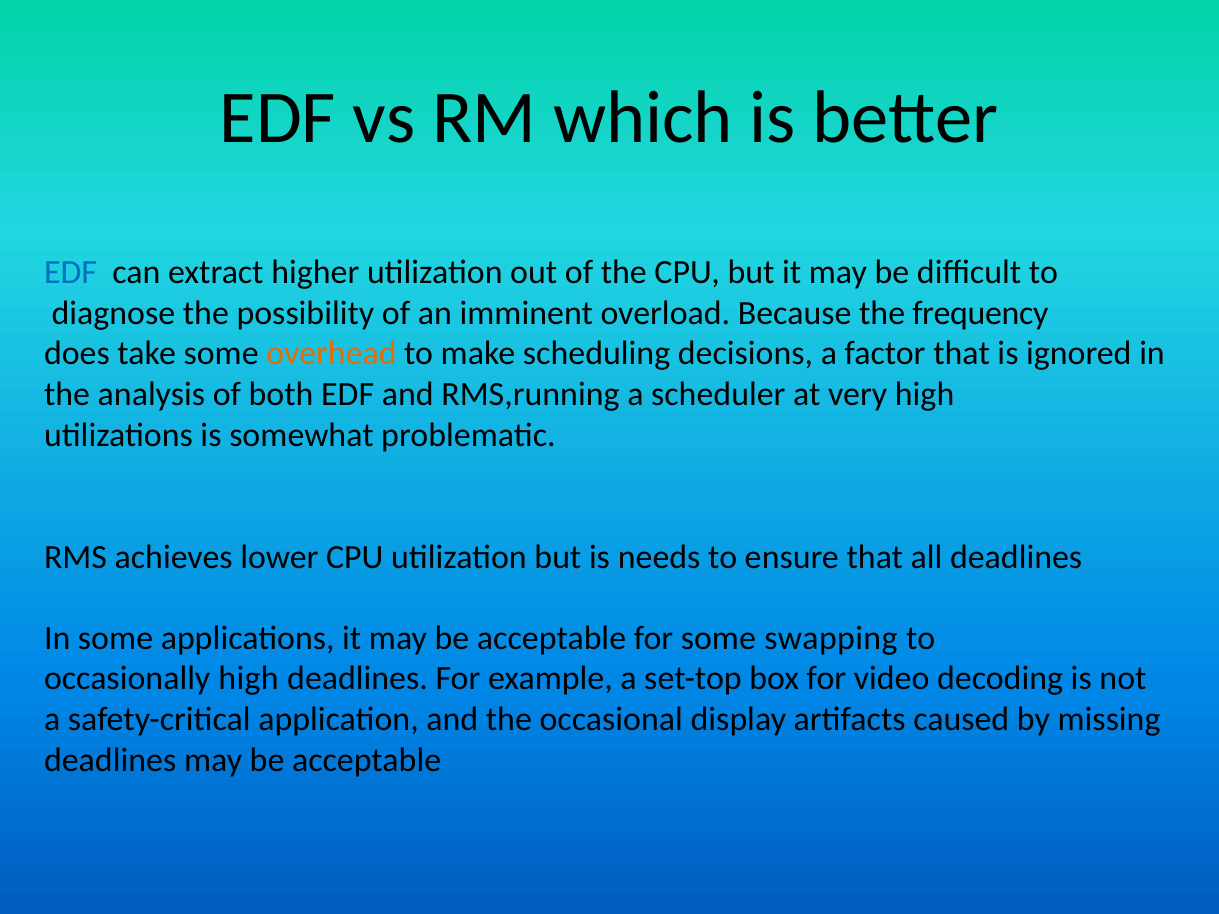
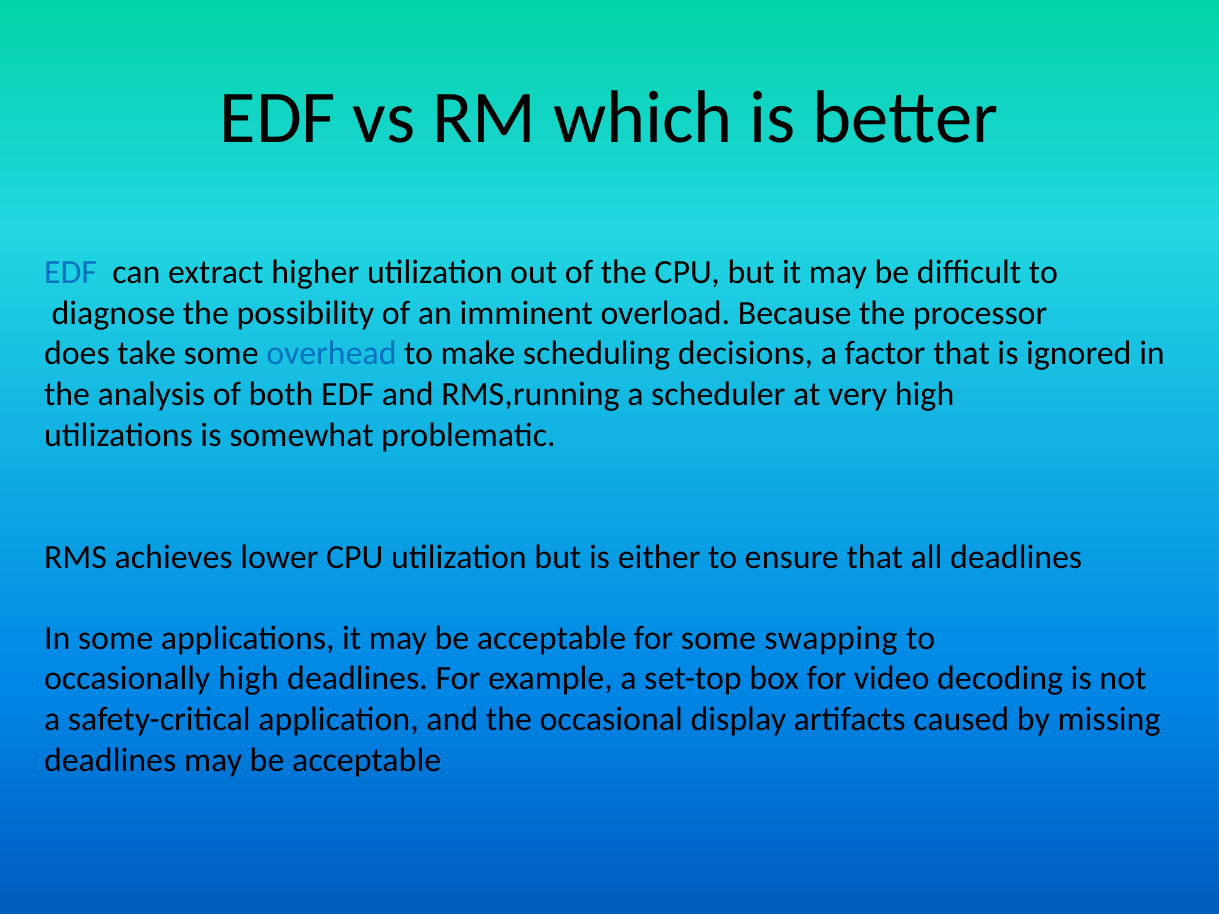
frequency: frequency -> processor (980, 313)
overhead colour: orange -> blue (331, 354)
needs: needs -> either (659, 557)
